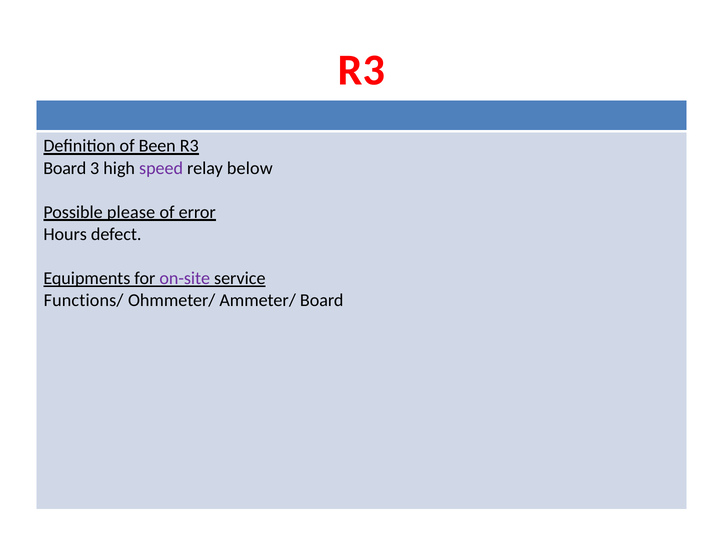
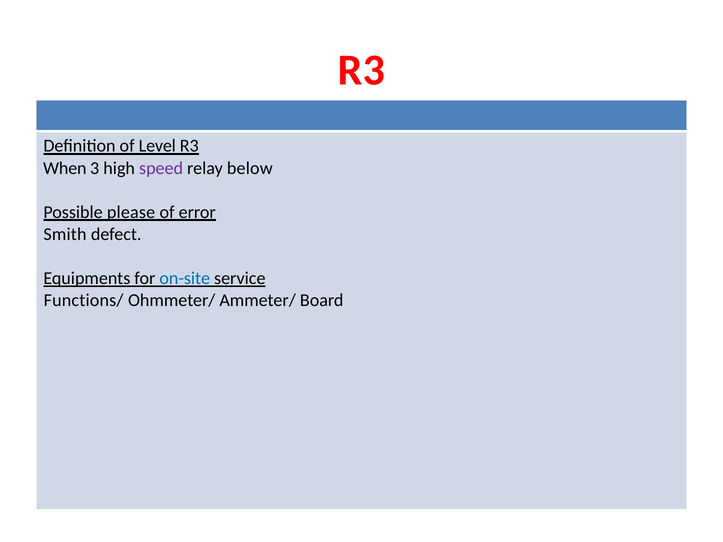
Been: Been -> Level (157, 146)
Board: Board -> When (65, 168)
Hours: Hours -> Smith (65, 234)
on-site colour: purple -> blue (185, 278)
